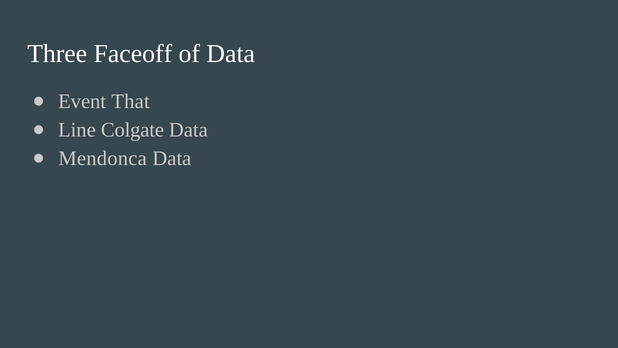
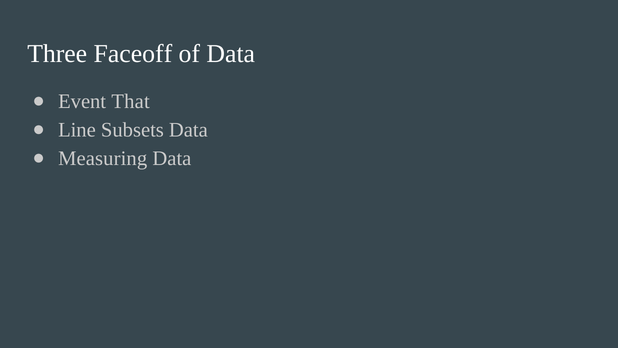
Colgate: Colgate -> Subsets (132, 130)
Mendonca: Mendonca -> Measuring (103, 158)
